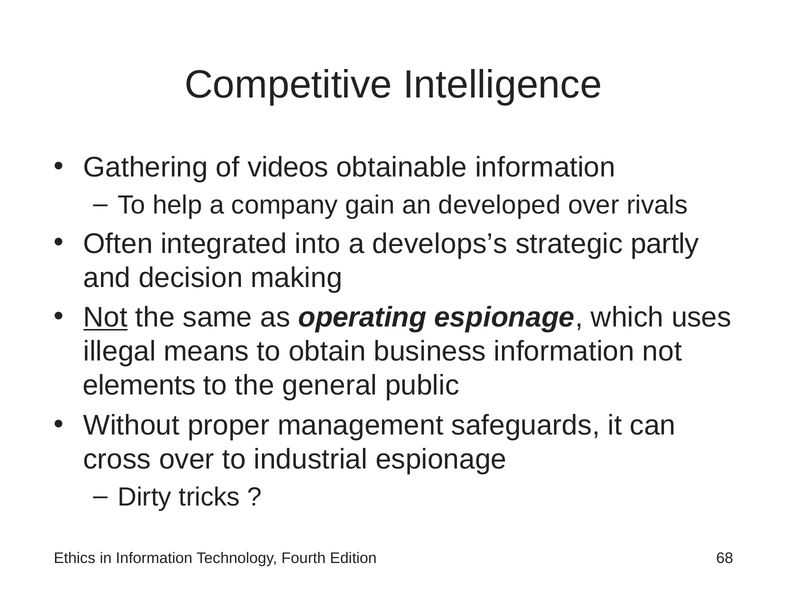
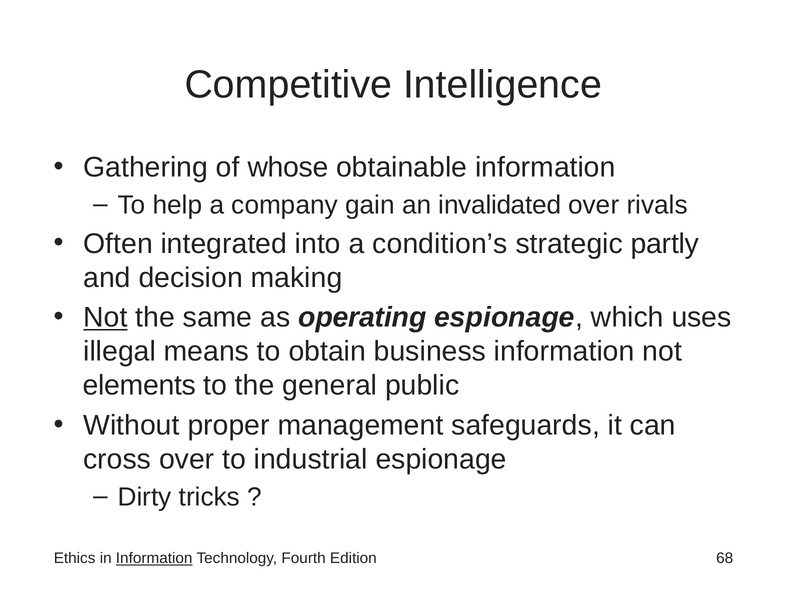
videos: videos -> whose (288, 167)
developed: developed -> invalidated (500, 205)
develops’s: develops’s -> condition’s (440, 244)
Information underline: none -> present (154, 558)
